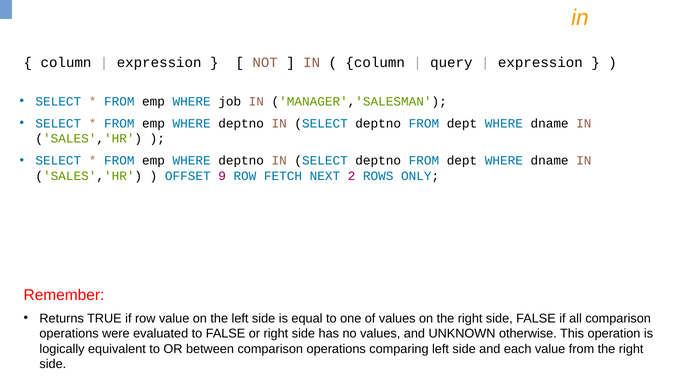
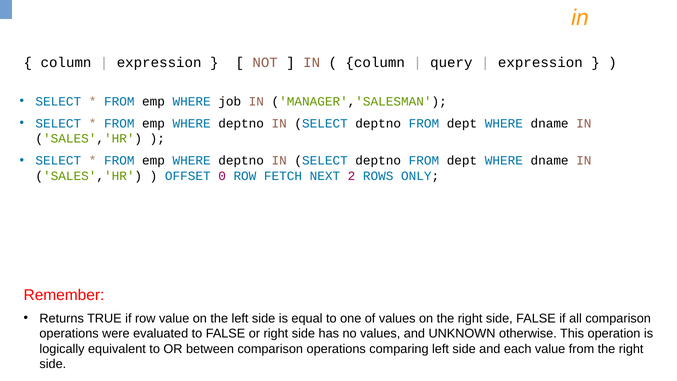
9: 9 -> 0 (222, 176)
